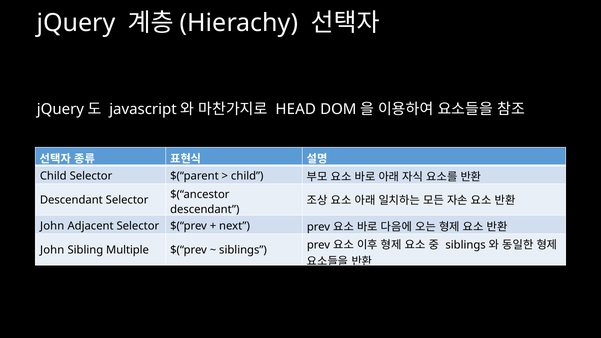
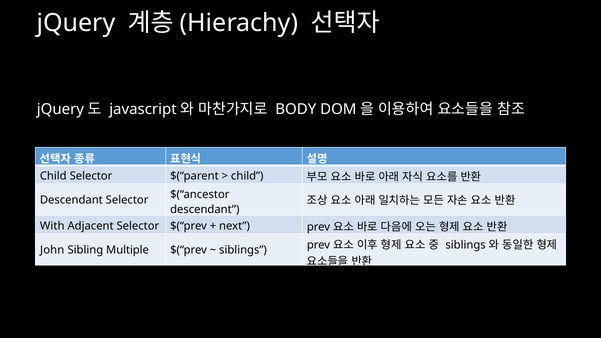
HEAD: HEAD -> BODY (296, 109)
John: John -> With (52, 226)
